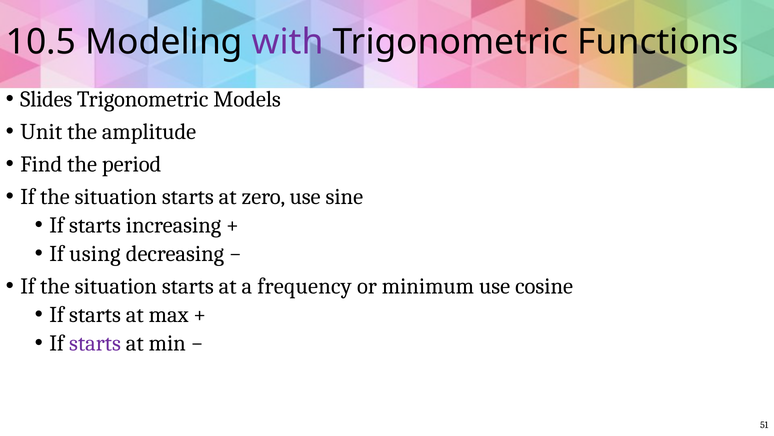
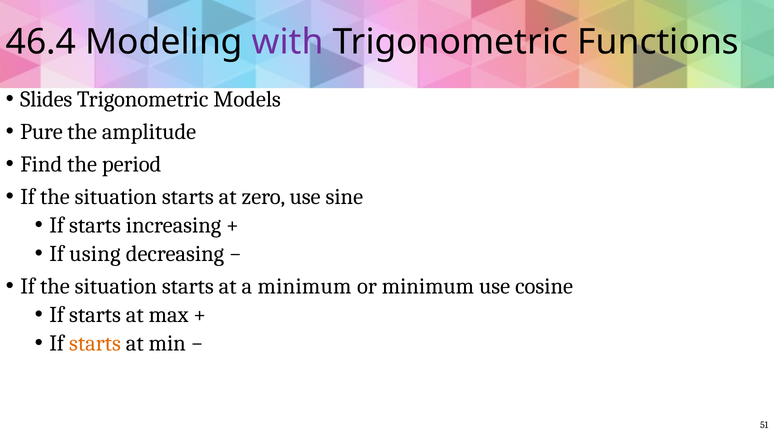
10.5: 10.5 -> 46.4 (41, 42)
Unit: Unit -> Pure (41, 132)
a frequency: frequency -> minimum (305, 286)
starts colour: purple -> orange (95, 343)
